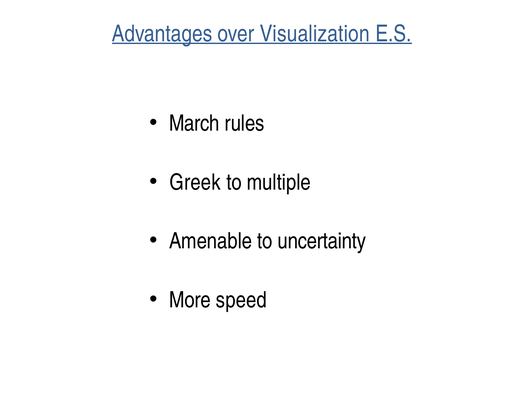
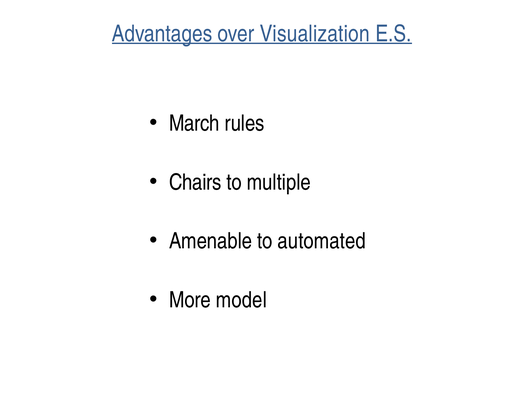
Greek: Greek -> Chairs (195, 182)
uncertainty: uncertainty -> automated (322, 241)
speed: speed -> model (241, 300)
